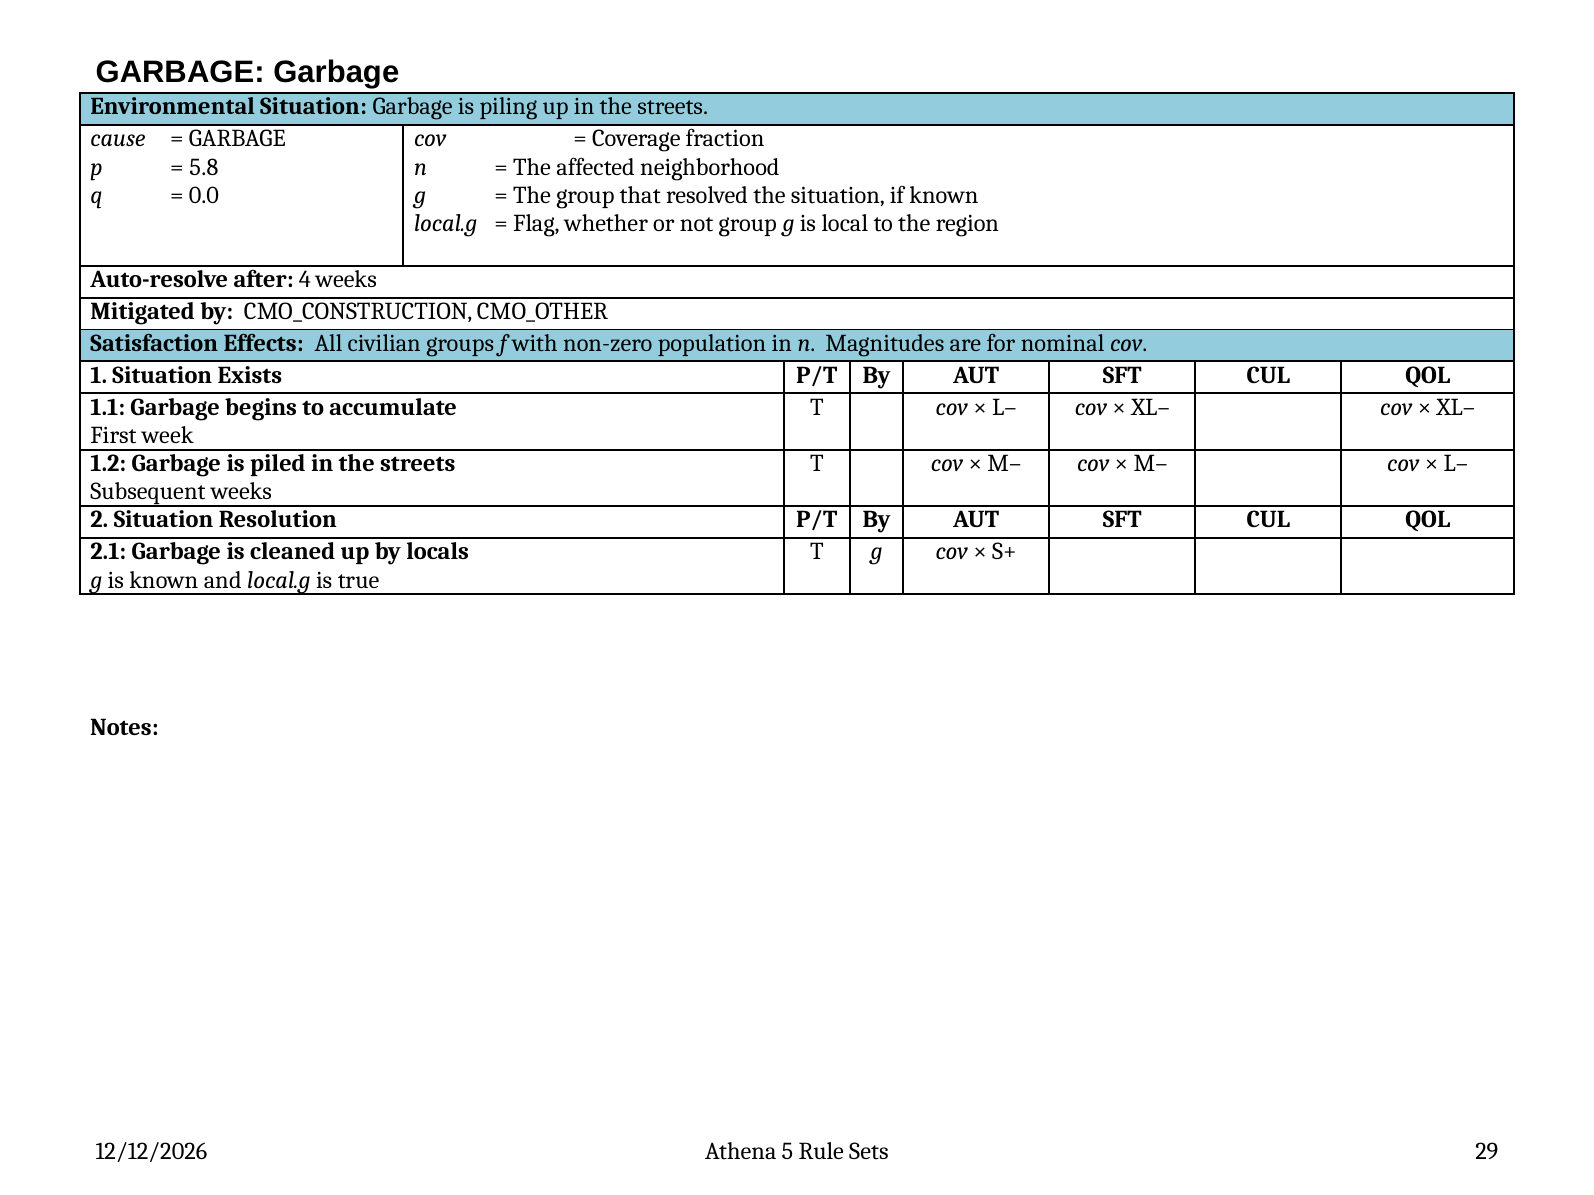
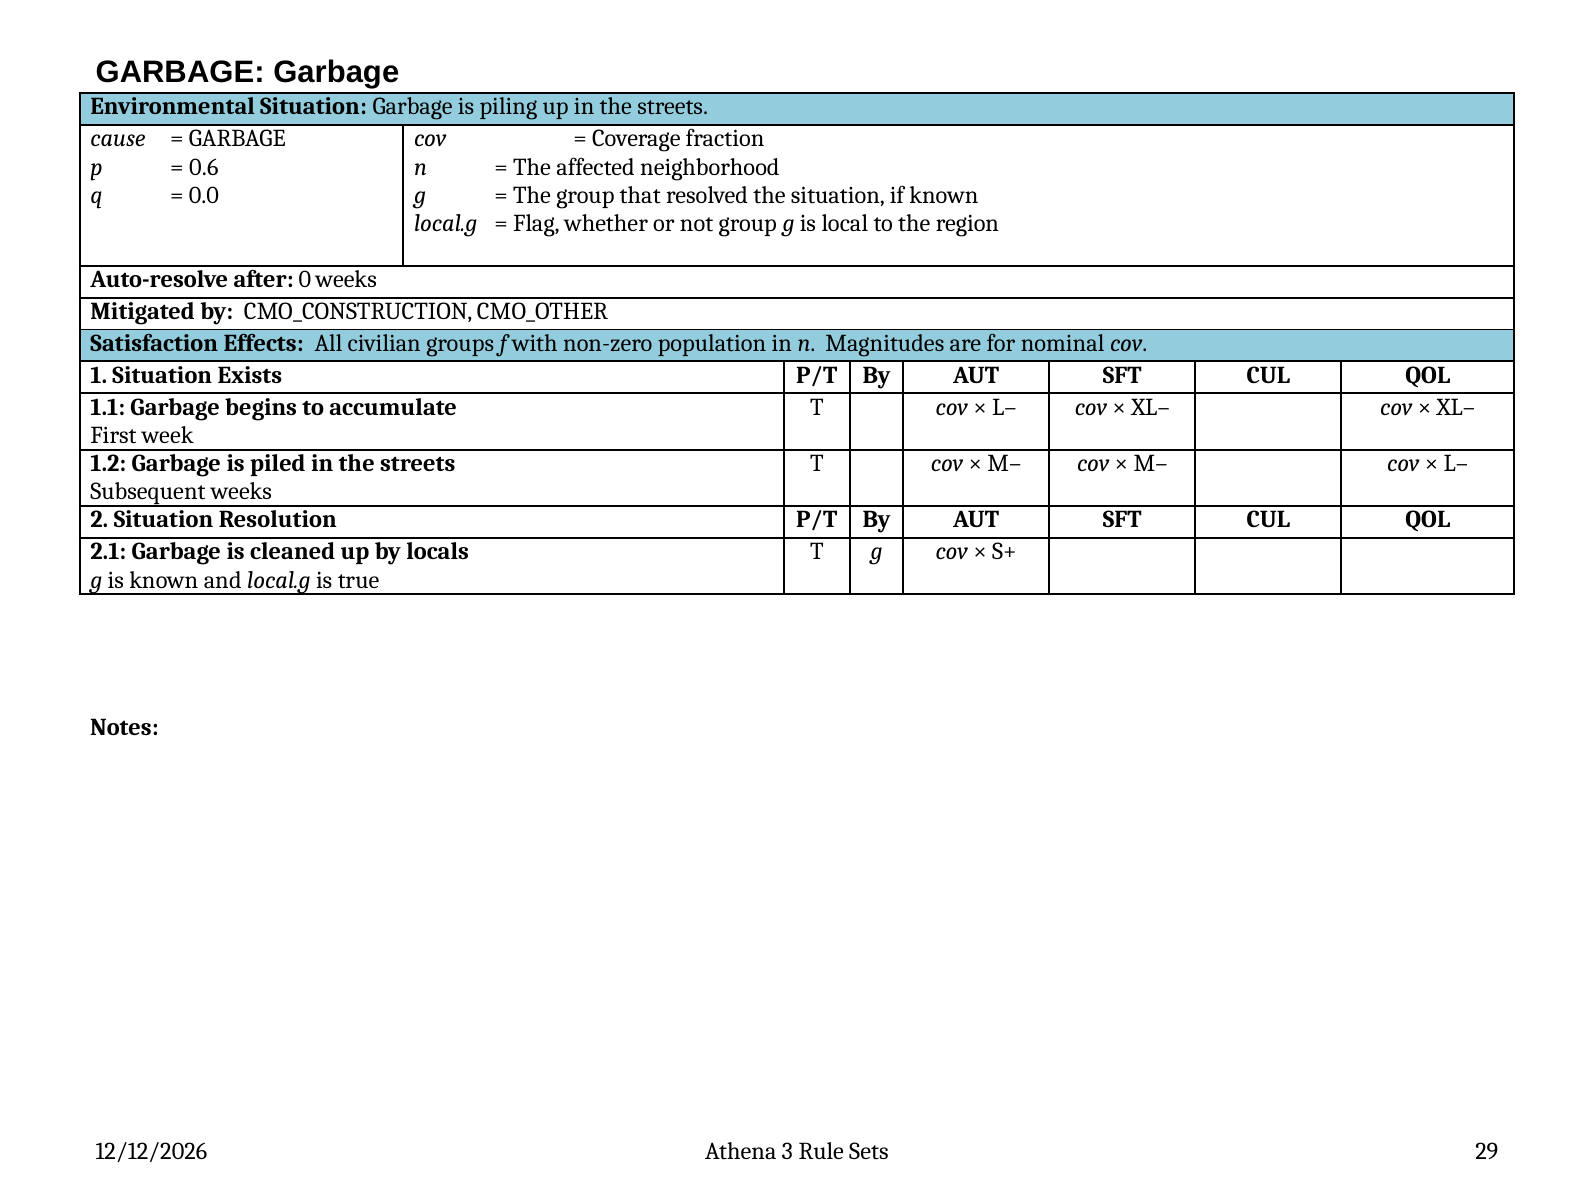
5.8: 5.8 -> 0.6 (204, 167)
4: 4 -> 0 (305, 280)
5: 5 -> 3 (787, 1152)
